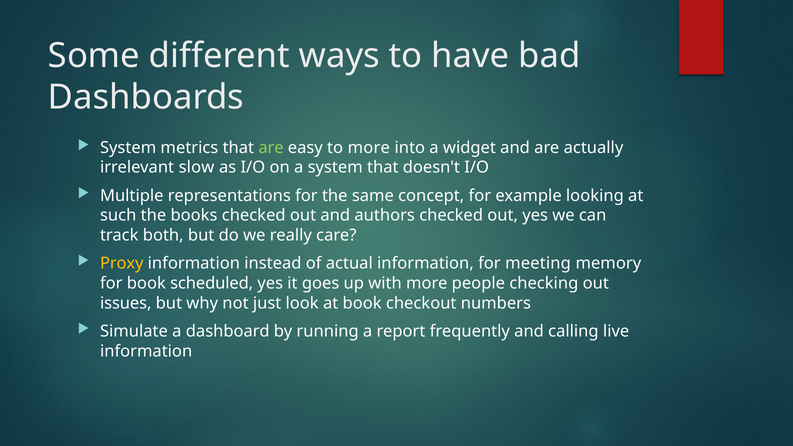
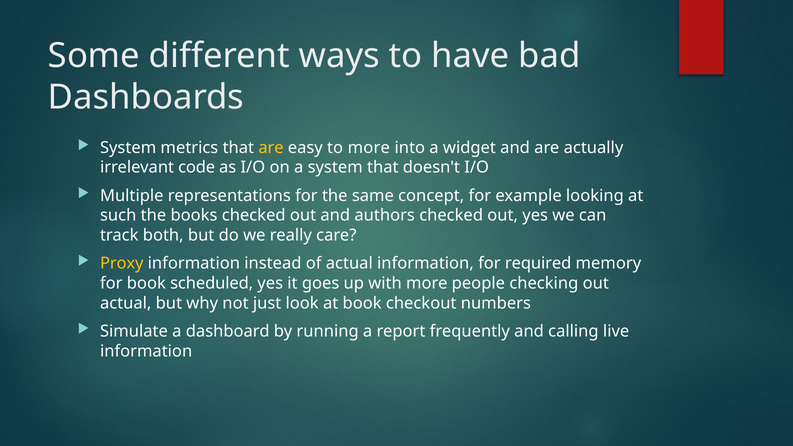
are colour: light green -> yellow (271, 148)
slow: slow -> code (197, 167)
meeting: meeting -> required (538, 263)
issues: issues -> actual (126, 303)
